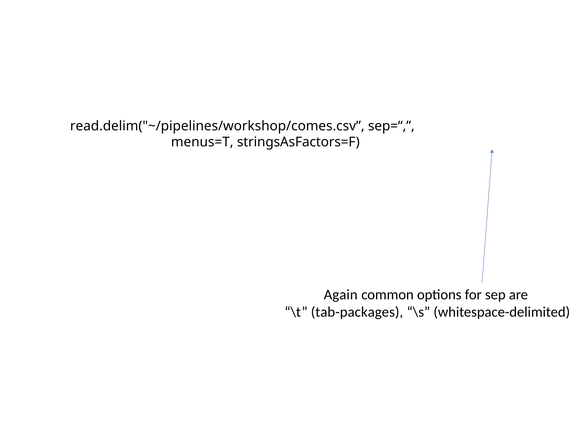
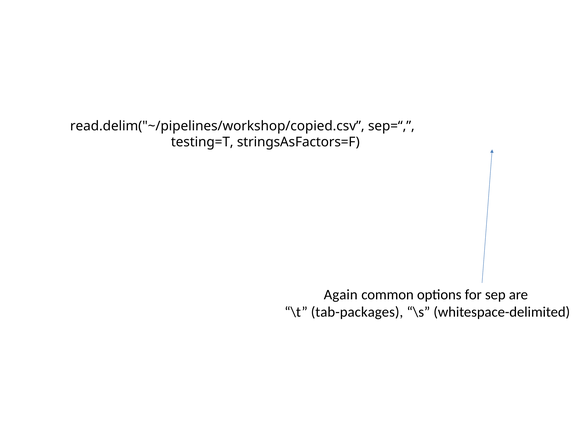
read.delim("~/pipelines/workshop/comes.csv: read.delim("~/pipelines/workshop/comes.csv -> read.delim("~/pipelines/workshop/copied.csv (217, 126)
menus=T: menus=T -> testing=T (202, 142)
